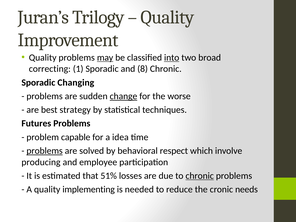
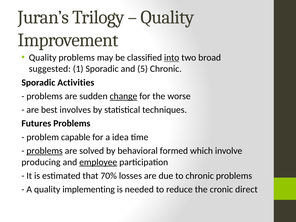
may underline: present -> none (105, 58)
correcting: correcting -> suggested (50, 69)
8: 8 -> 5 (143, 69)
Changing: Changing -> Activities (76, 83)
strategy: strategy -> involves (75, 110)
respect: respect -> formed (174, 151)
employee underline: none -> present (98, 162)
51%: 51% -> 70% (109, 176)
chronic underline: present -> none (200, 176)
needs: needs -> direct (246, 189)
